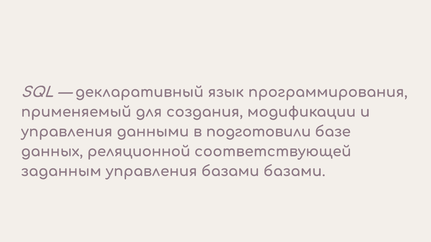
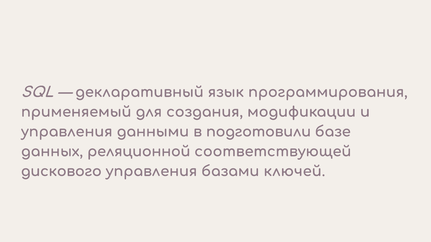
заданным: заданным -> дискового (61, 172)
базами базами: базами -> ключей (294, 172)
